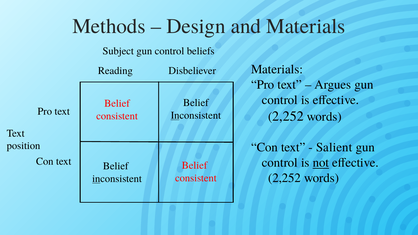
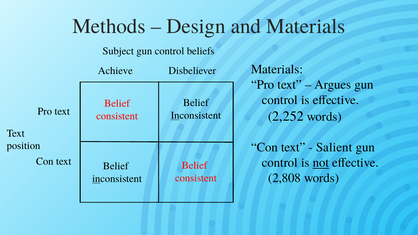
Reading: Reading -> Achieve (115, 71)
2,252: 2,252 -> 2,808 (285, 178)
